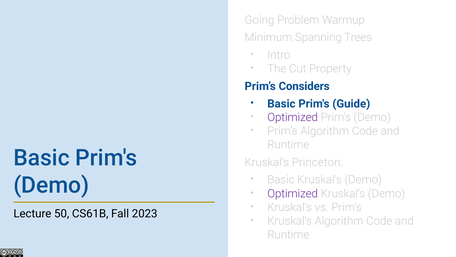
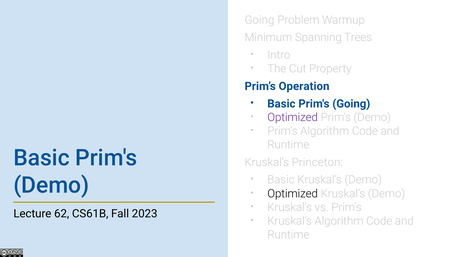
Considers: Considers -> Operation (304, 86)
Prim's Guide: Guide -> Going (351, 104)
Optimized colour: purple -> black (293, 193)
50: 50 -> 62 (62, 213)
